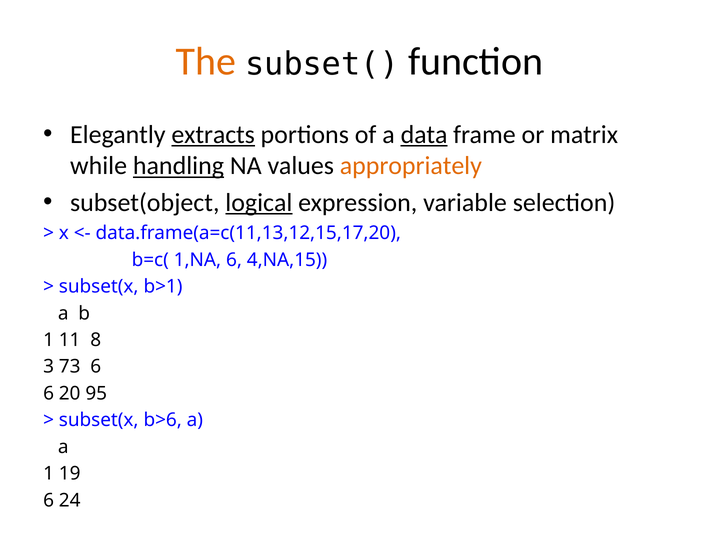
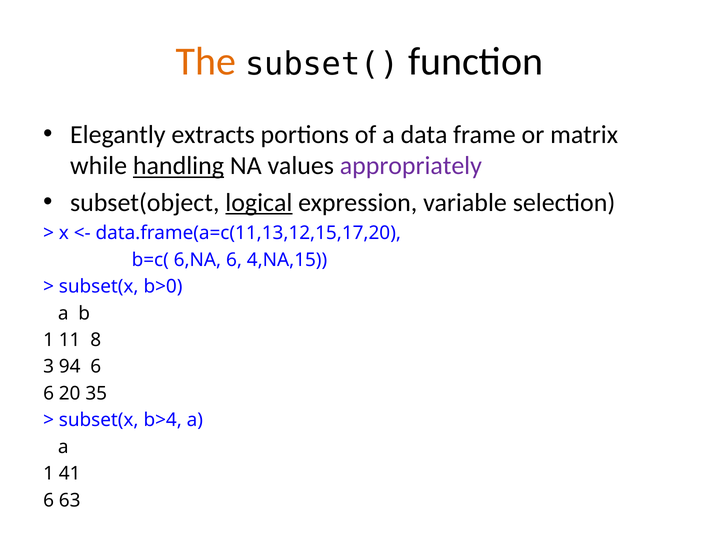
extracts underline: present -> none (213, 135)
data underline: present -> none (424, 135)
appropriately colour: orange -> purple (411, 166)
1,NA: 1,NA -> 6,NA (197, 260)
b>1: b>1 -> b>0 (163, 287)
73: 73 -> 94 (70, 367)
95: 95 -> 35 (96, 394)
b>6: b>6 -> b>4 (163, 420)
19: 19 -> 41 (70, 474)
24: 24 -> 63 (70, 501)
